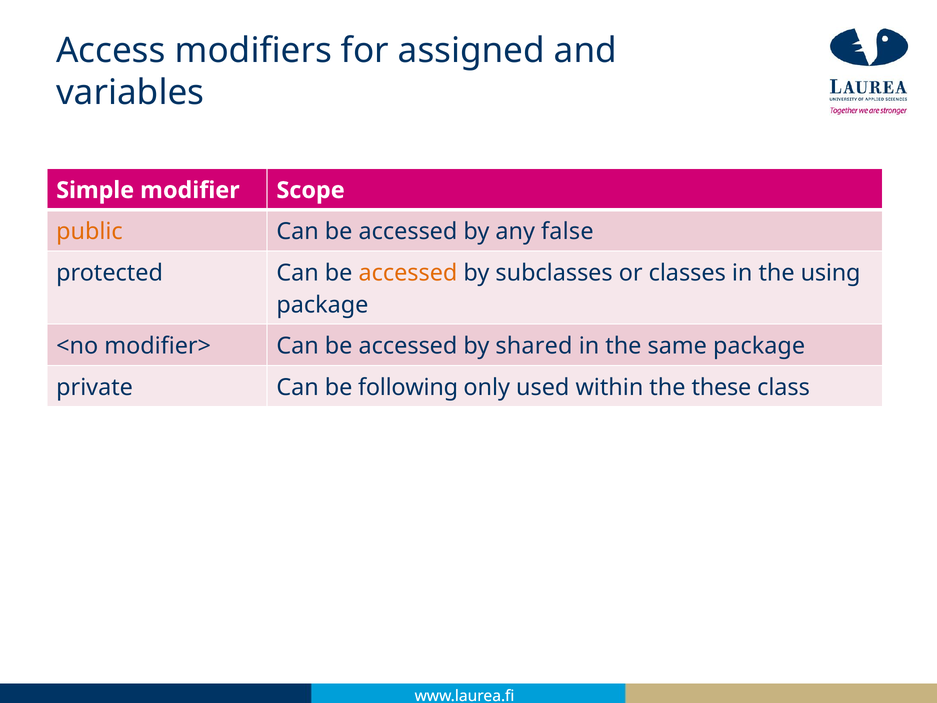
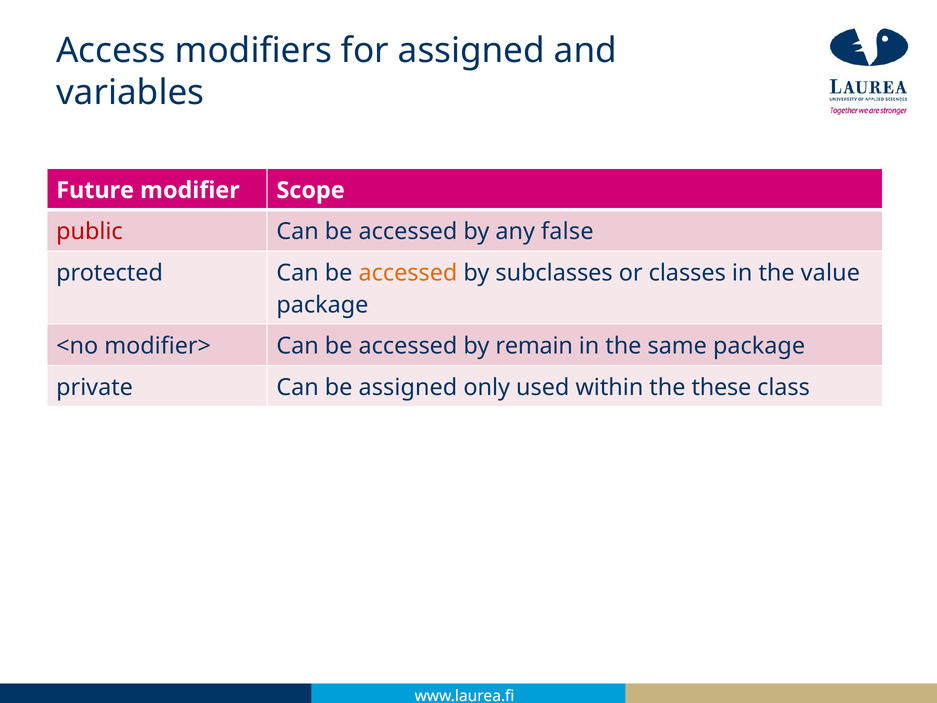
Simple: Simple -> Future (95, 190)
public colour: orange -> red (89, 232)
using: using -> value (830, 273)
shared: shared -> remain (534, 346)
be following: following -> assigned (408, 387)
